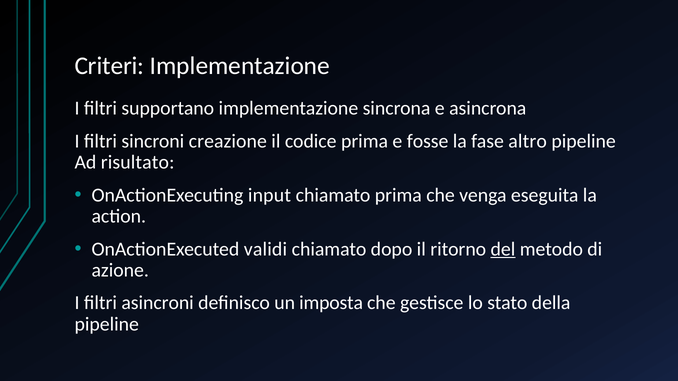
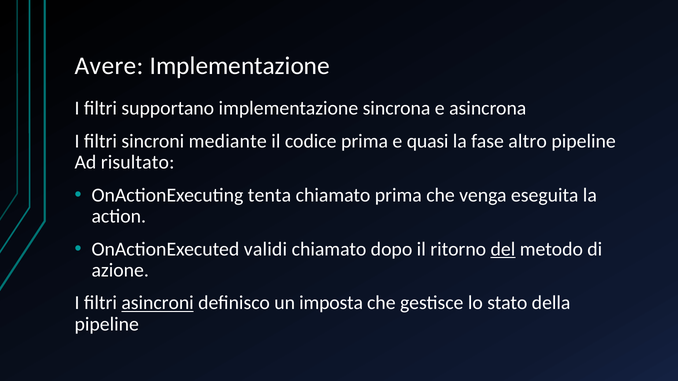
Criteri: Criteri -> Avere (109, 66)
creazione: creazione -> mediante (228, 141)
fosse: fosse -> quasi (428, 141)
input: input -> tenta (270, 195)
asincroni underline: none -> present (158, 303)
